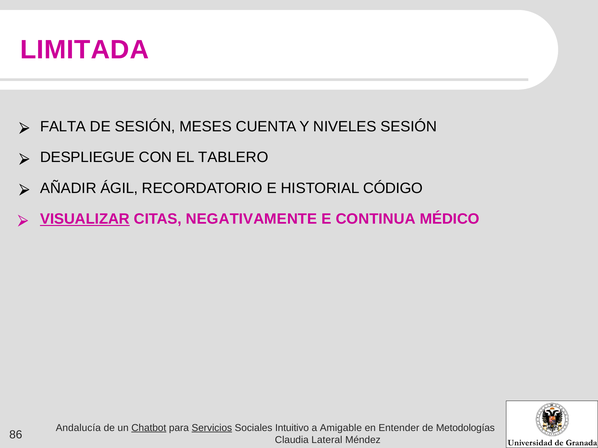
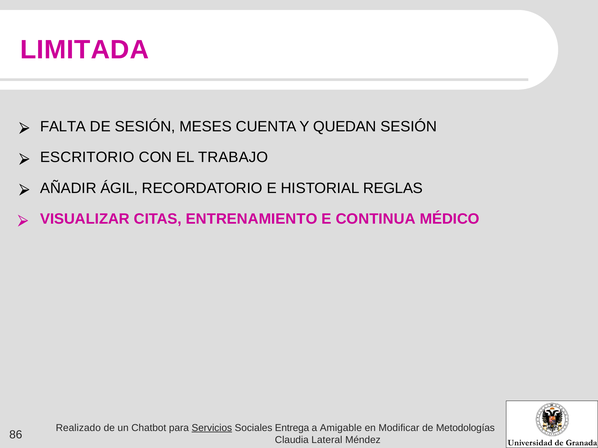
NIVELES: NIVELES -> QUEDAN (345, 127)
DESPLIEGUE: DESPLIEGUE -> ESCRITORIO (87, 158)
TABLERO: TABLERO -> TRABAJO (233, 158)
CÓDIGO: CÓDIGO -> REGLAS (393, 188)
VISUALIZAR underline: present -> none (85, 219)
NEGATIVAMENTE: NEGATIVAMENTE -> ENTRENAMIENTO (252, 219)
Andalucía: Andalucía -> Realizado (78, 428)
Chatbot underline: present -> none (149, 428)
Intuitivo: Intuitivo -> Entrega (292, 428)
Entender: Entender -> Modificar (399, 428)
